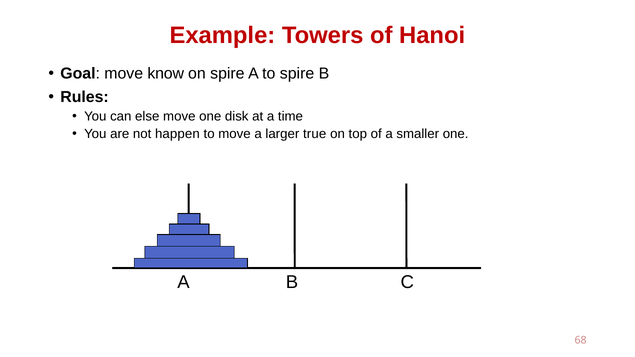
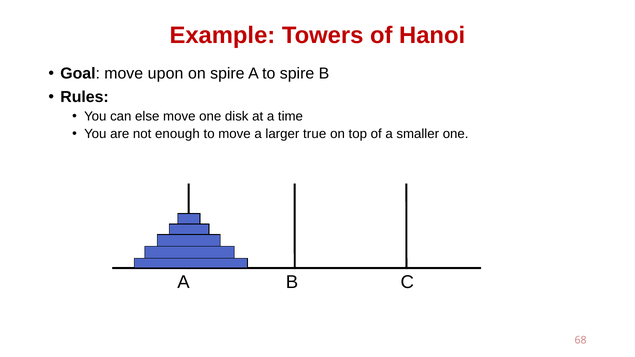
know: know -> upon (166, 74)
happen: happen -> enough (177, 134)
